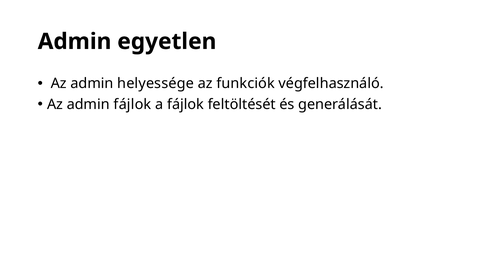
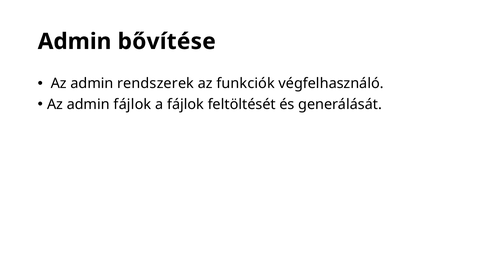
egyetlen: egyetlen -> bővítése (167, 42)
helyessége: helyessége -> rendszerek (156, 84)
